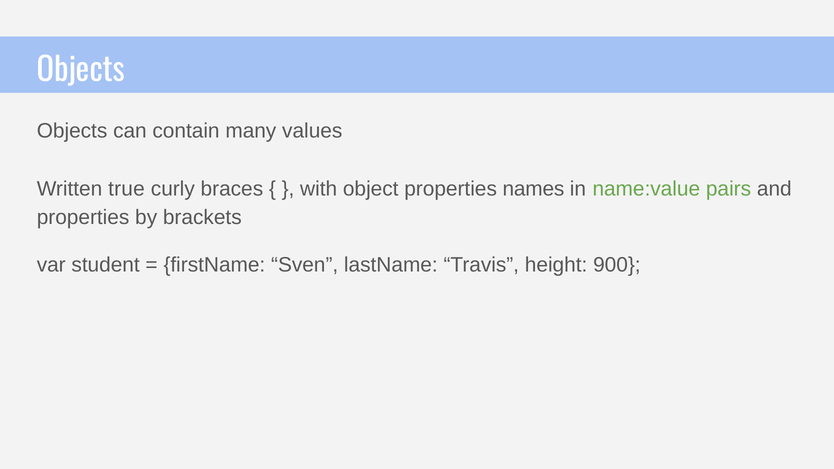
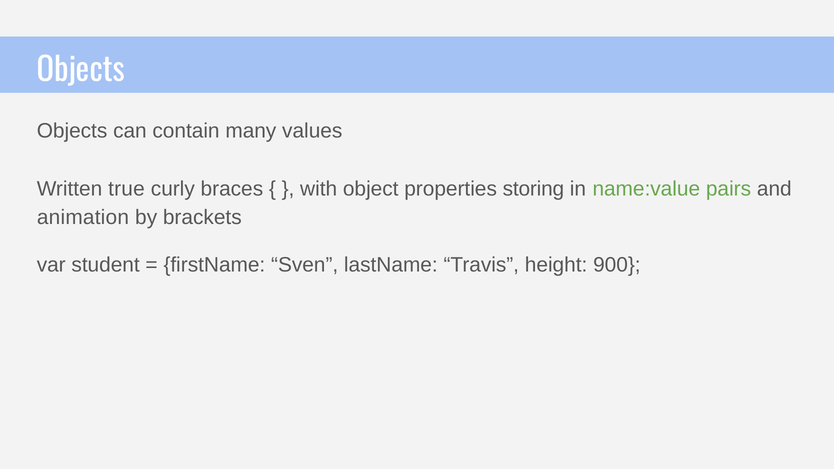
names: names -> storing (533, 189)
properties: properties -> animation (83, 217)
